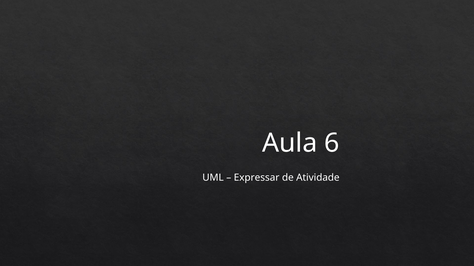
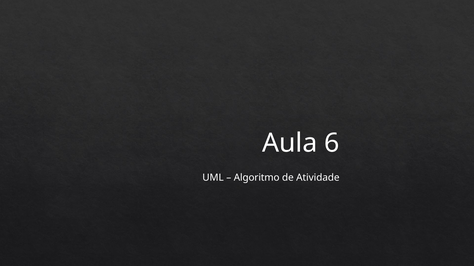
Expressar: Expressar -> Algoritmo (257, 178)
